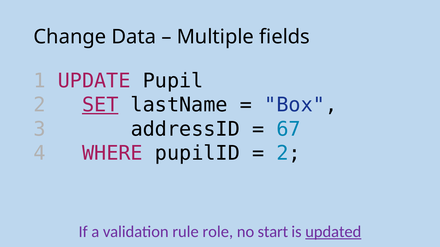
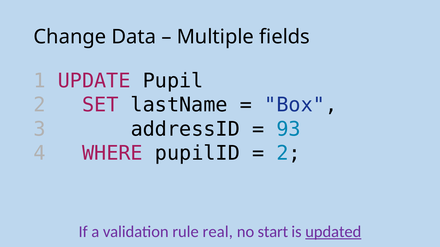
SET underline: present -> none (100, 105)
67: 67 -> 93 (289, 129)
role: role -> real (218, 232)
